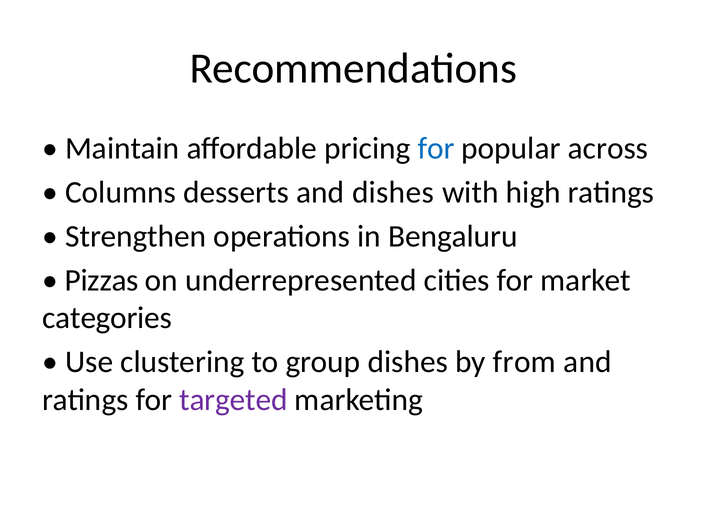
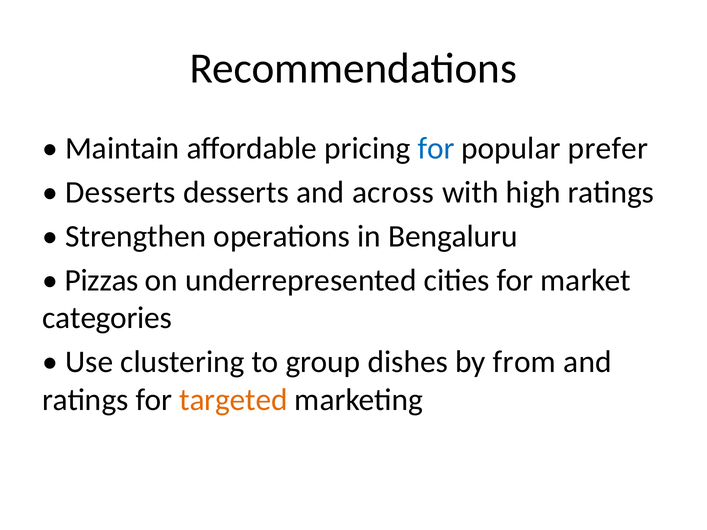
across: across -> prefer (608, 148)
Columns: Columns -> Desserts (120, 192)
and dishes: dishes -> across (393, 192)
targeted colour: purple -> orange (233, 400)
